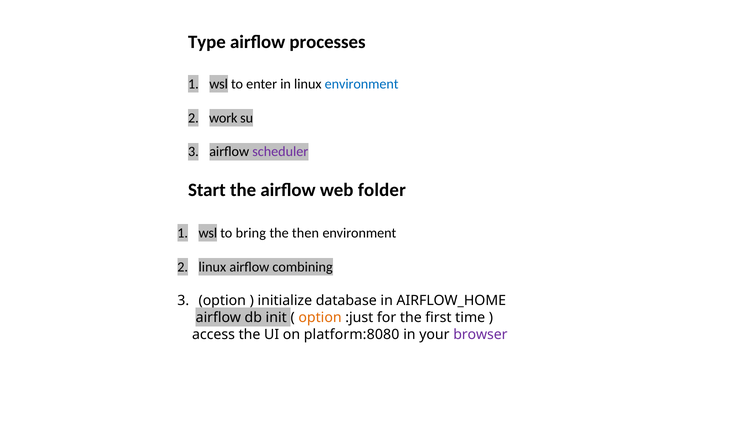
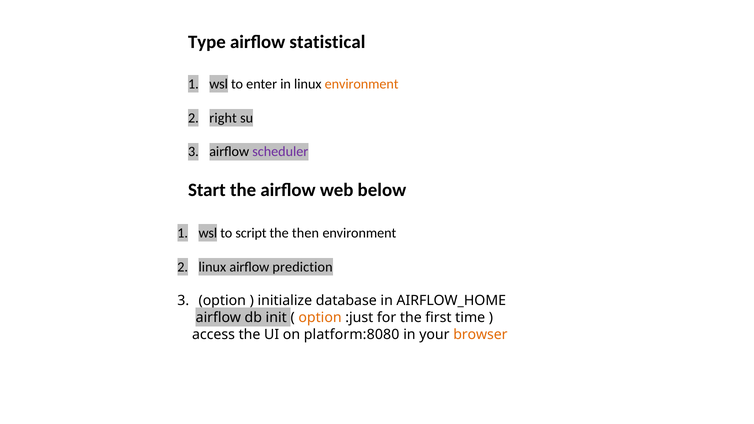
processes: processes -> statistical (327, 42)
environment colour: blue -> orange (362, 84)
work: work -> right (223, 118)
folder: folder -> below (382, 190)
bring: bring -> script (251, 233)
combining: combining -> prediction (303, 267)
browser colour: purple -> orange (480, 335)
